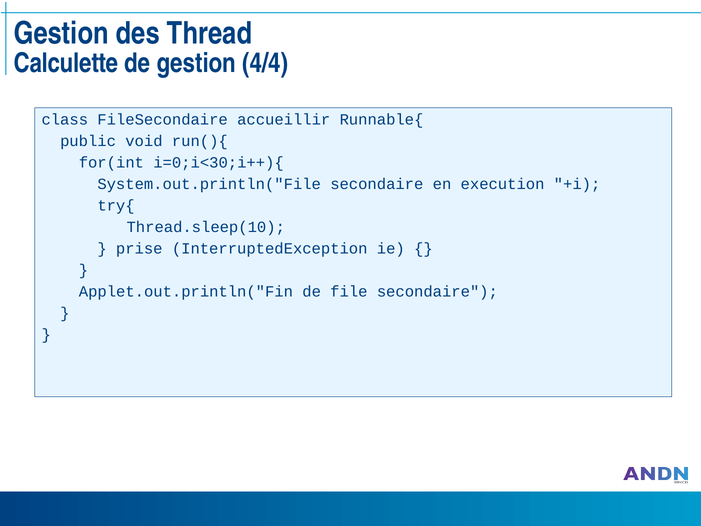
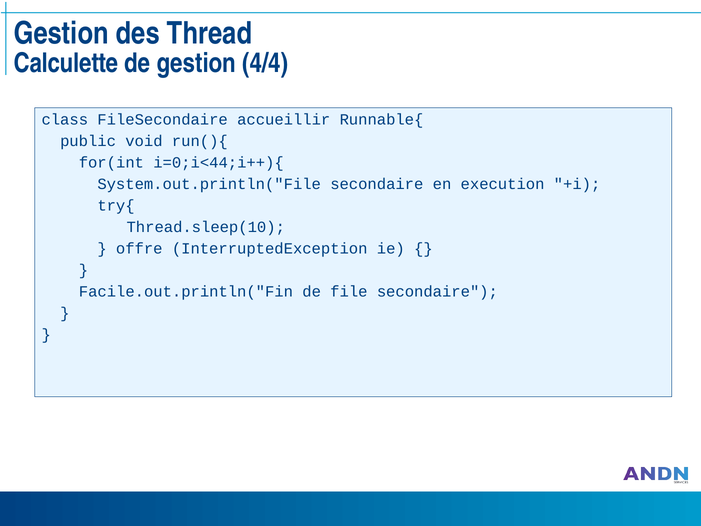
i=0;i<30;i++){: i=0;i<30;i++){ -> i=0;i<44;i++){ (219, 163)
prise: prise -> offre (139, 248)
Applet.out.println("Fin: Applet.out.println("Fin -> Facile.out.println("Fin (186, 291)
